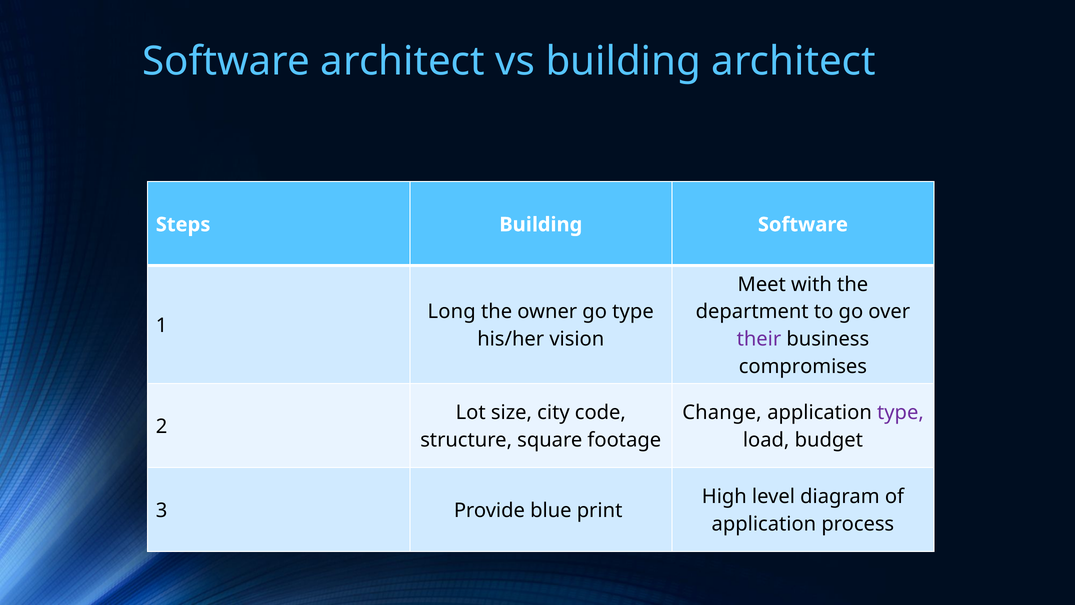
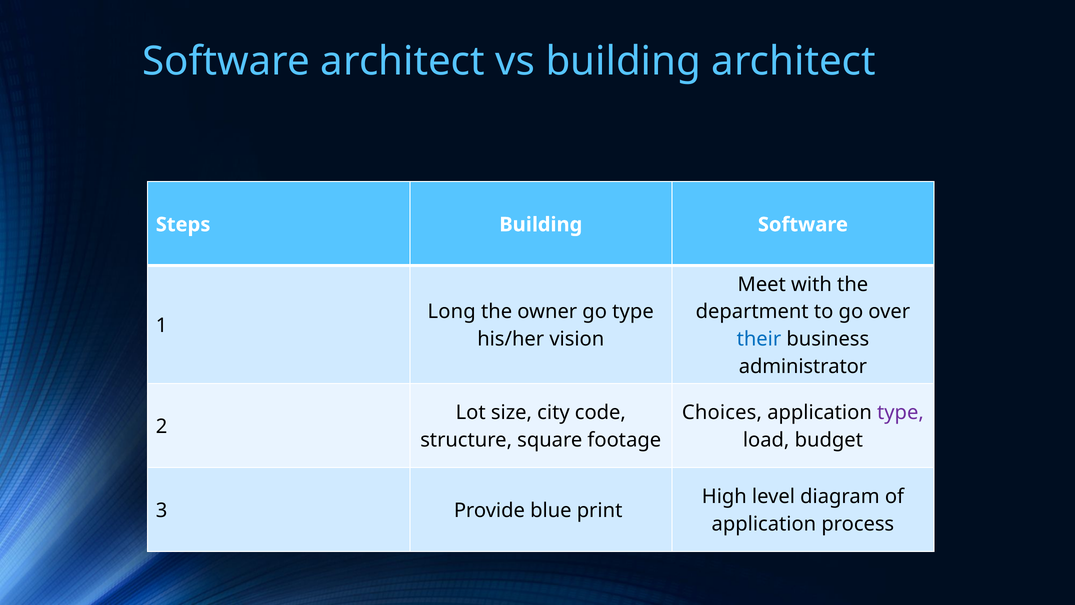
their colour: purple -> blue (759, 339)
compromises: compromises -> administrator (803, 367)
Change: Change -> Choices (722, 413)
